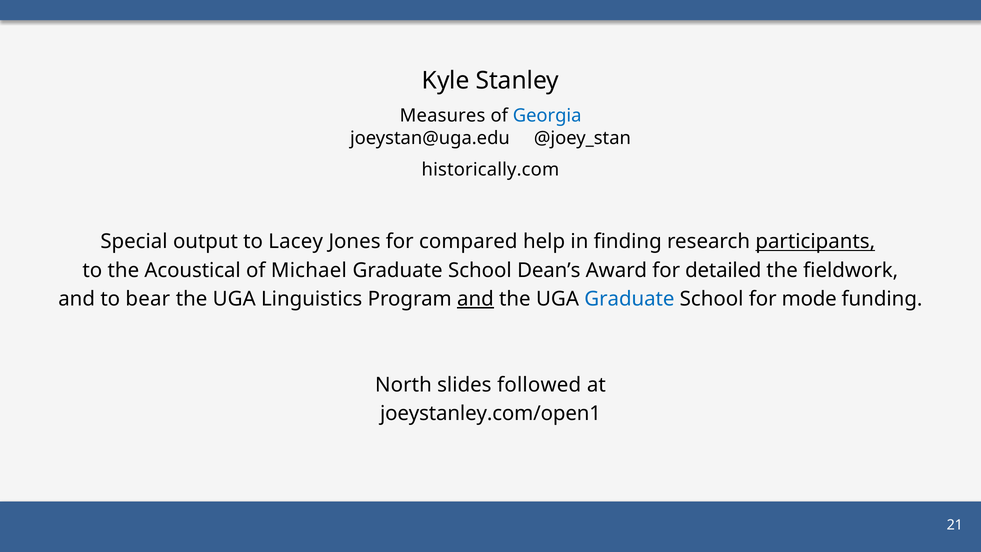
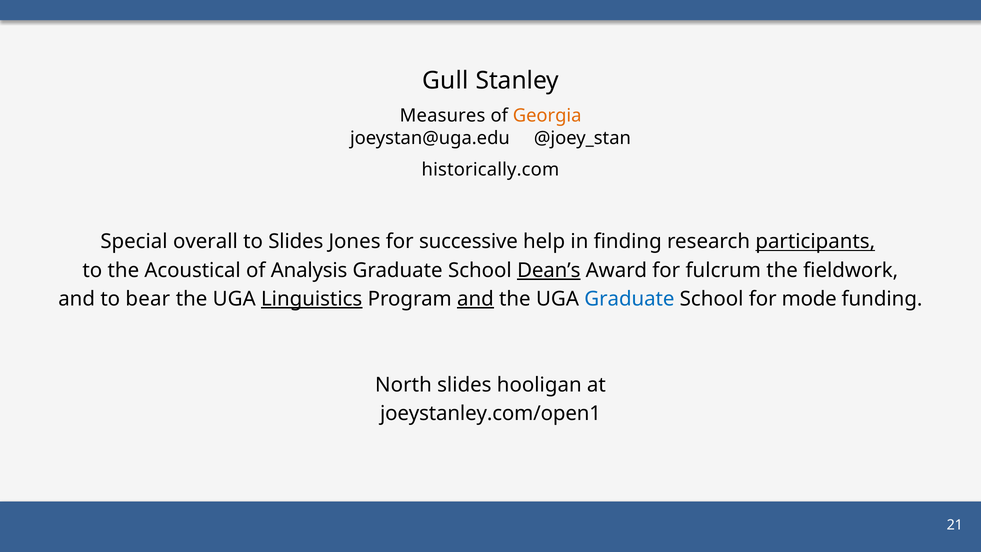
Kyle: Kyle -> Gull (445, 81)
Georgia colour: blue -> orange (547, 116)
output: output -> overall (205, 242)
to Lacey: Lacey -> Slides (296, 242)
compared: compared -> successive (468, 242)
Michael: Michael -> Analysis (309, 270)
Dean’s underline: none -> present (549, 270)
detailed: detailed -> fulcrum (723, 270)
Linguistics underline: none -> present (312, 299)
followed: followed -> hooligan (539, 385)
